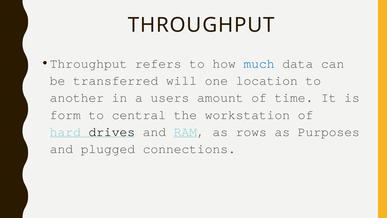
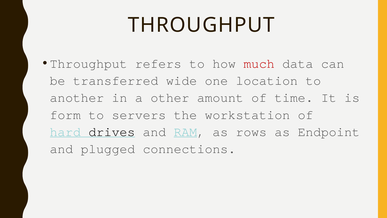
much colour: blue -> red (259, 63)
will: will -> wide (182, 80)
users: users -> other (170, 98)
central: central -> servers (139, 115)
Purposes: Purposes -> Endpoint (329, 132)
